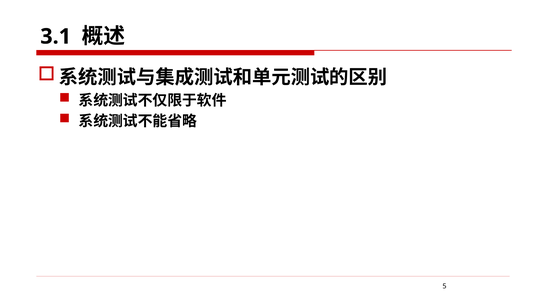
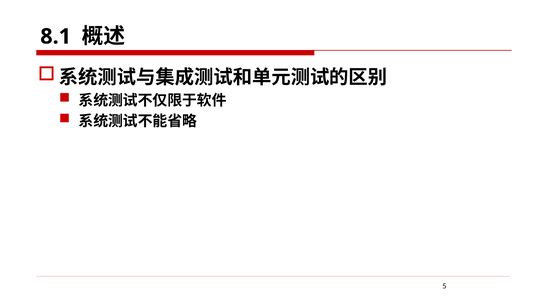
3.1: 3.1 -> 8.1 (56, 36)
